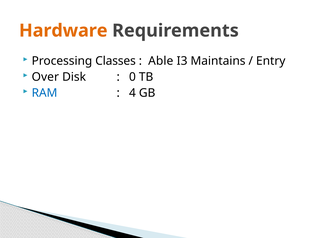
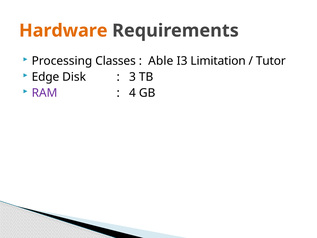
Maintains: Maintains -> Limitation (218, 61)
Entry: Entry -> Tutor (271, 61)
Over: Over -> Edge (45, 77)
0: 0 -> 3 (132, 77)
RAM colour: blue -> purple (45, 93)
